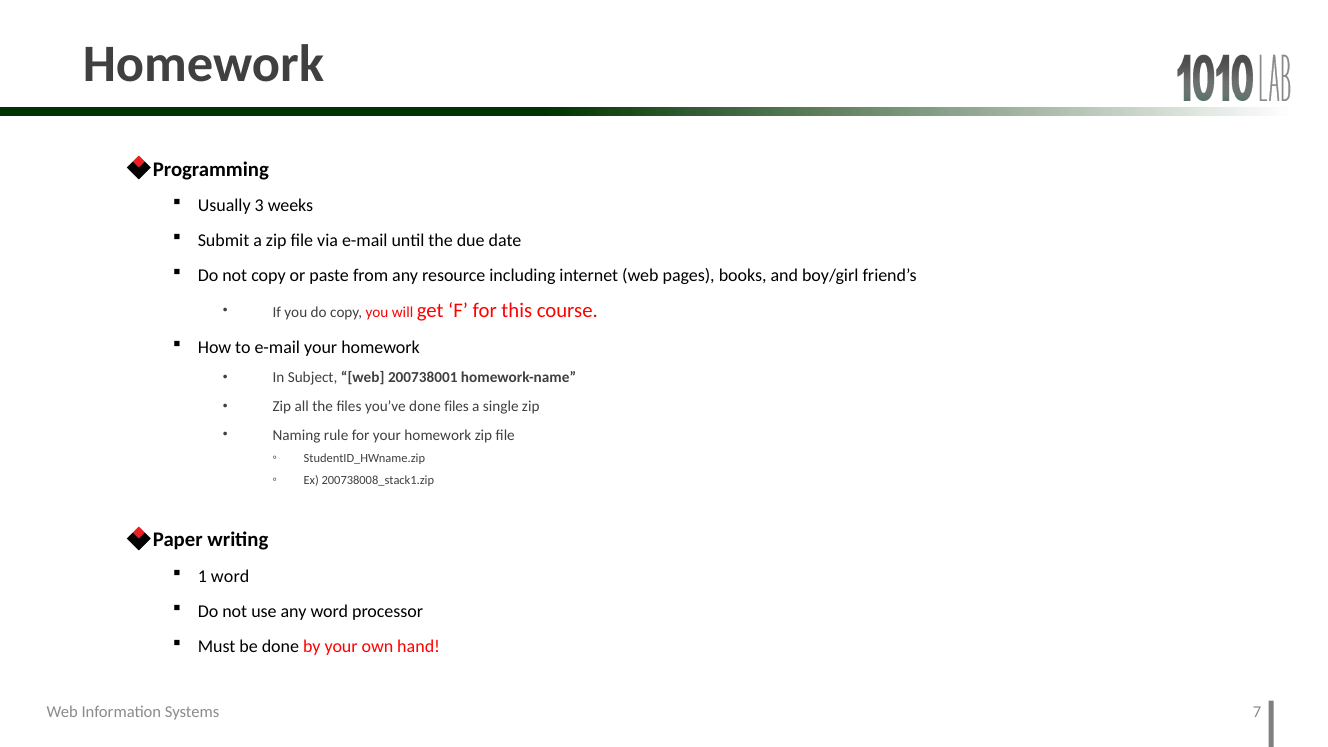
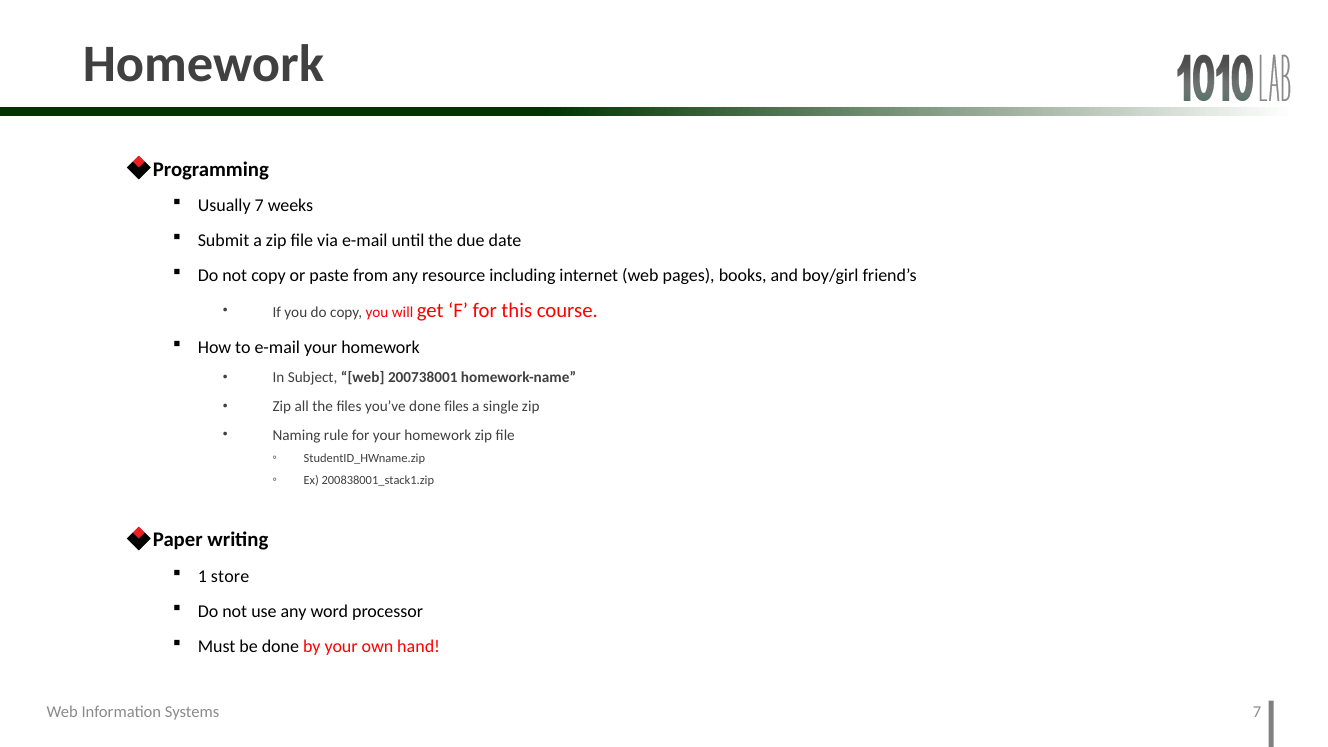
Usually 3: 3 -> 7 (259, 206)
200738008_stack1.zip: 200738008_stack1.zip -> 200838001_stack1.zip (378, 481)
1 word: word -> store (230, 576)
